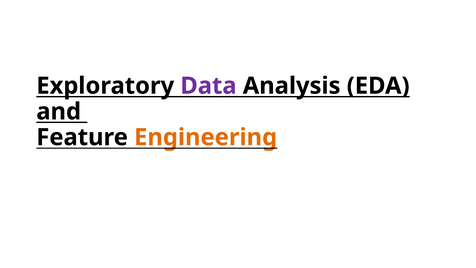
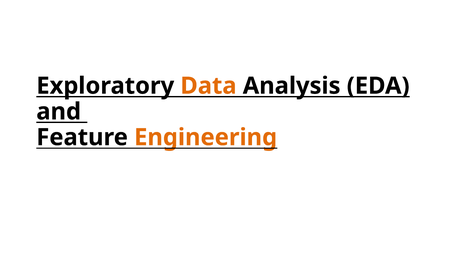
Data colour: purple -> orange (208, 86)
